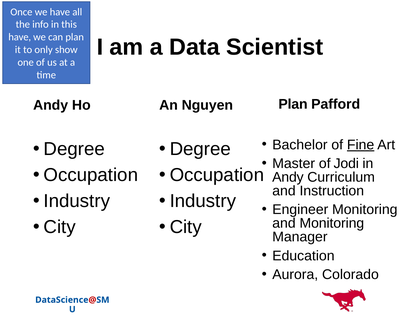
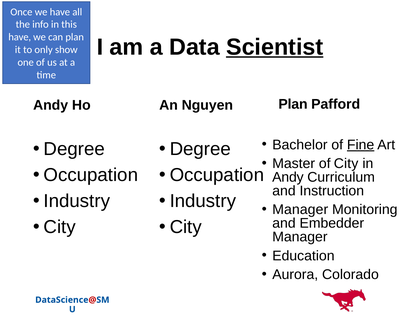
Scientist underline: none -> present (275, 47)
of Jodi: Jodi -> City (346, 164)
Engineer: Engineer -> Manager (300, 210)
and Monitoring: Monitoring -> Embedder (332, 223)
